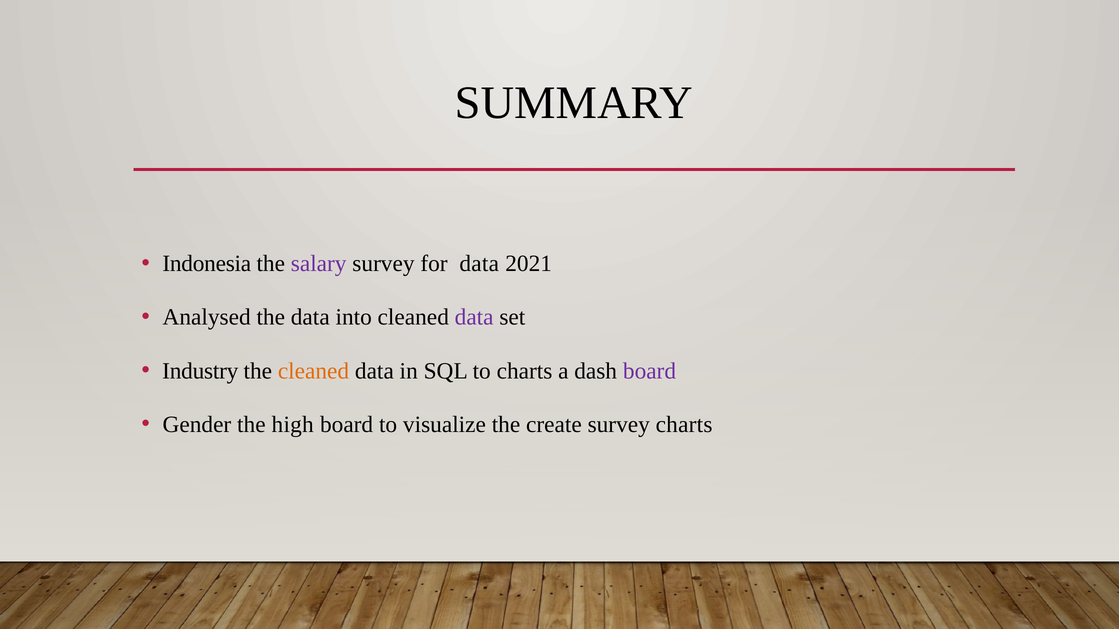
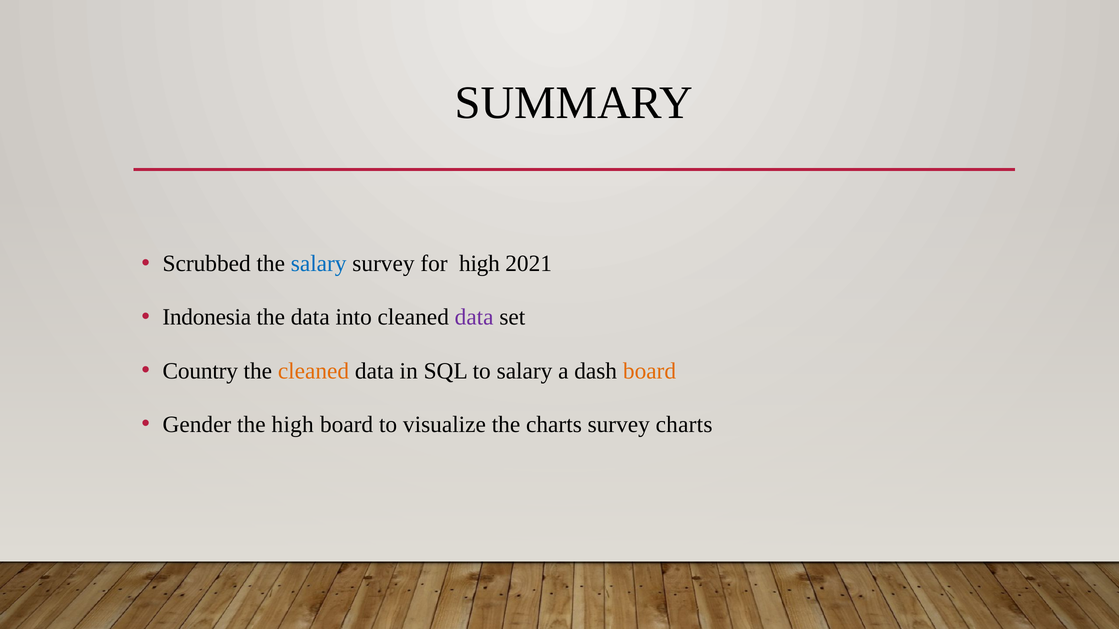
Indonesia: Indonesia -> Scrubbed (207, 264)
salary colour: purple -> blue (319, 264)
for data: data -> high (479, 264)
Analysed: Analysed -> Indonesia (207, 317)
Industry: Industry -> Country (200, 371)
to charts: charts -> salary (525, 371)
board colour: purple -> orange (650, 371)
the create: create -> charts (554, 425)
